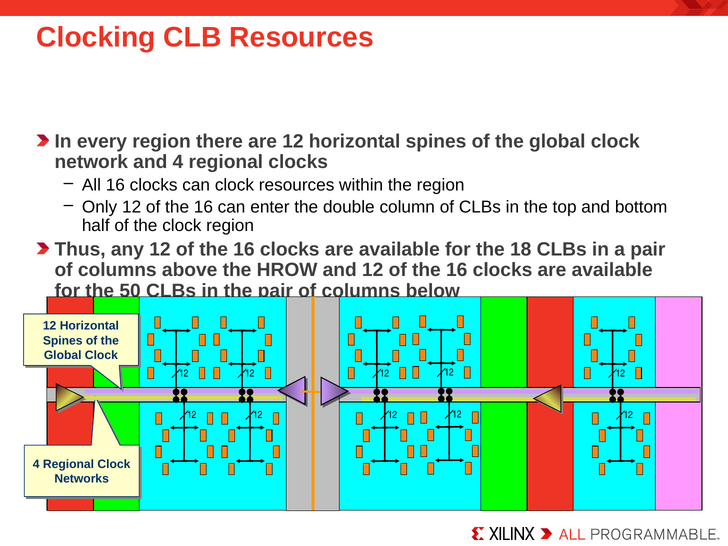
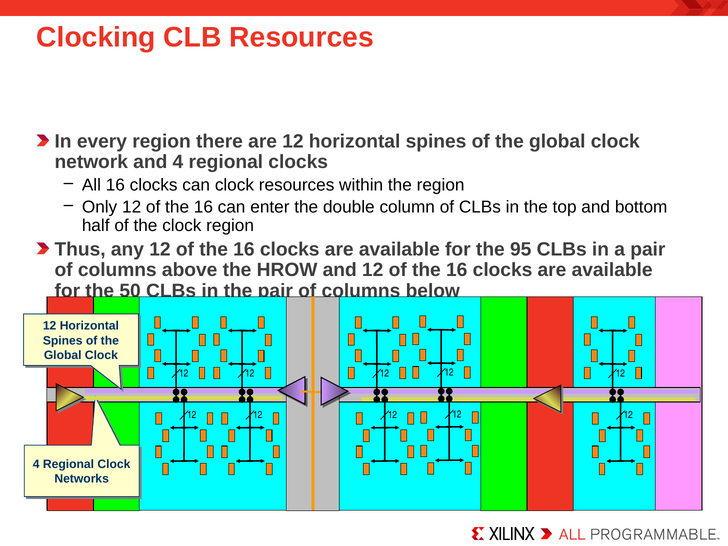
18: 18 -> 95 (521, 249)
